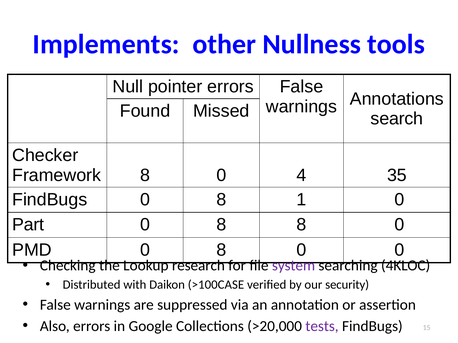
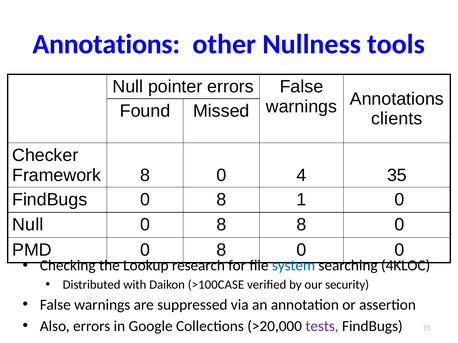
Implements: Implements -> Annotations (106, 44)
search: search -> clients (397, 119)
Part: Part -> Null (28, 225)
system colour: purple -> blue (294, 266)
